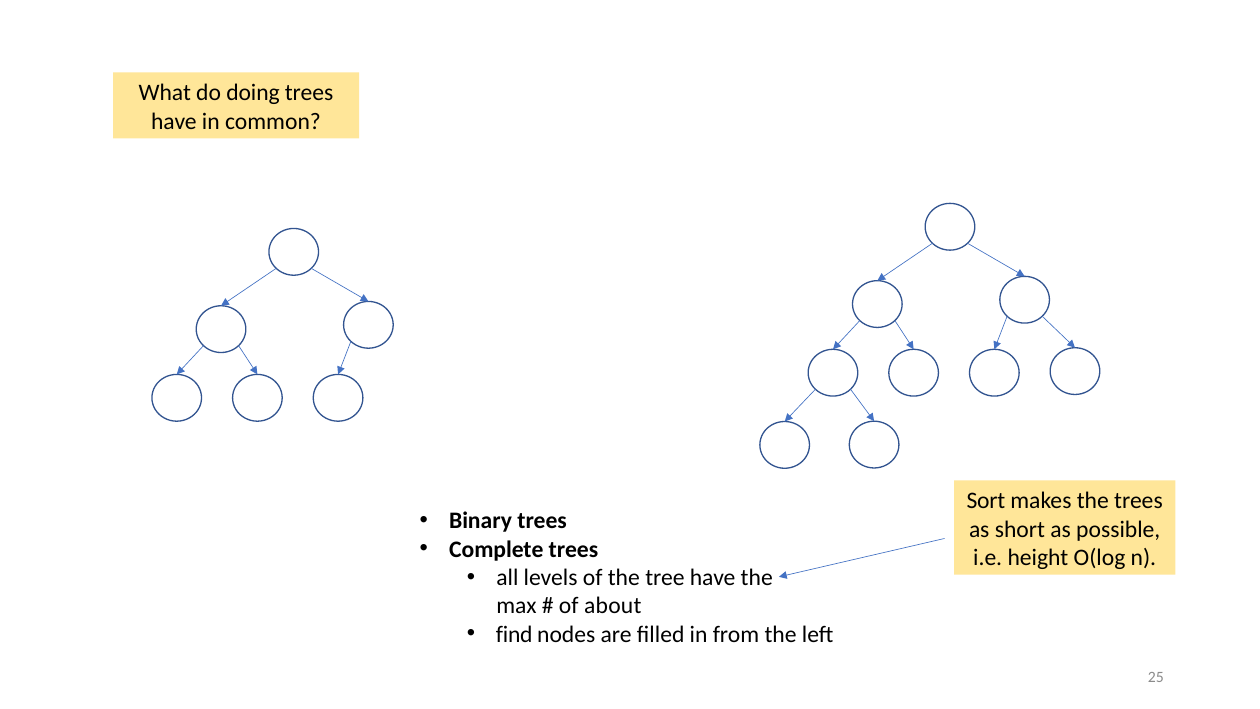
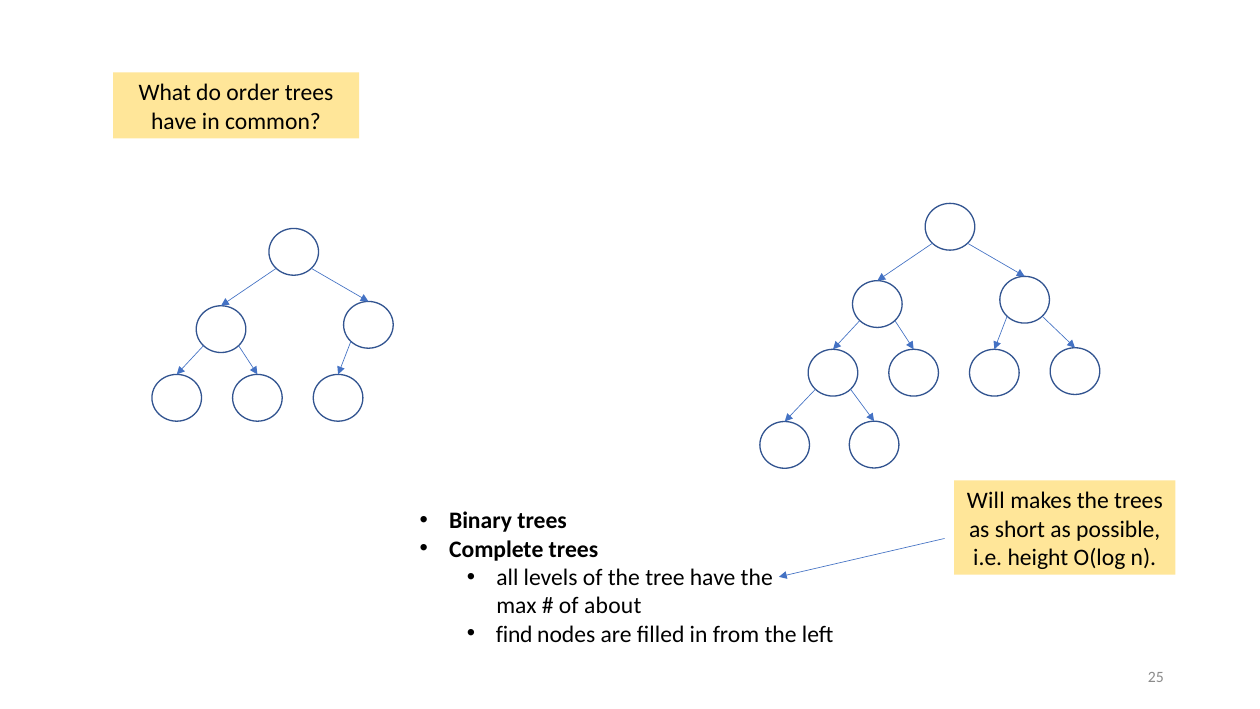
doing: doing -> order (253, 93)
Sort: Sort -> Will (986, 501)
